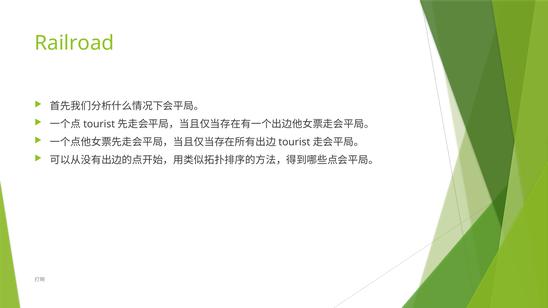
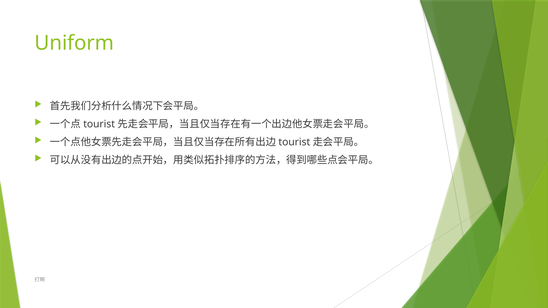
Railroad: Railroad -> Uniform (74, 43)
